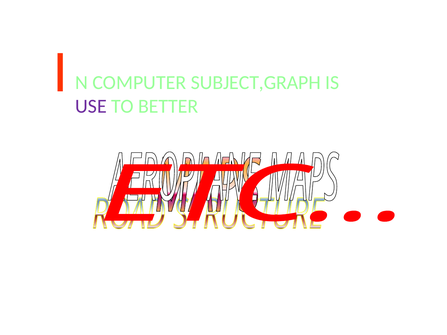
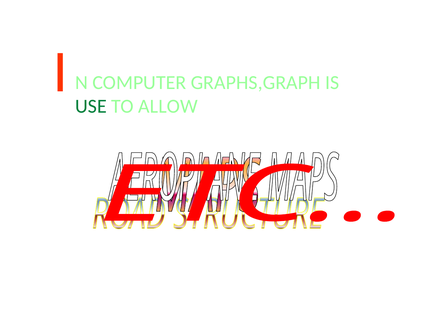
SUBJECT,GRAPH: SUBJECT,GRAPH -> GRAPHS,GRAPH (256, 83)
USE colour: purple -> green (91, 106)
BETTER: BETTER -> ALLOW (168, 106)
